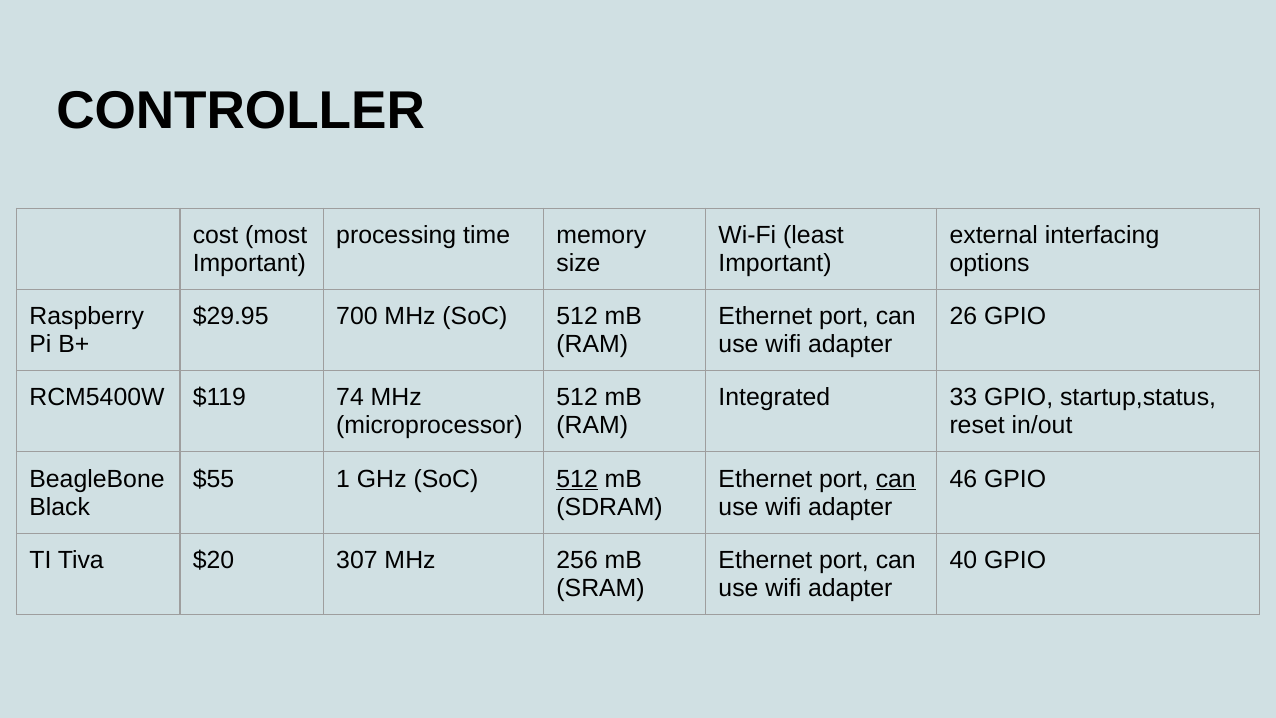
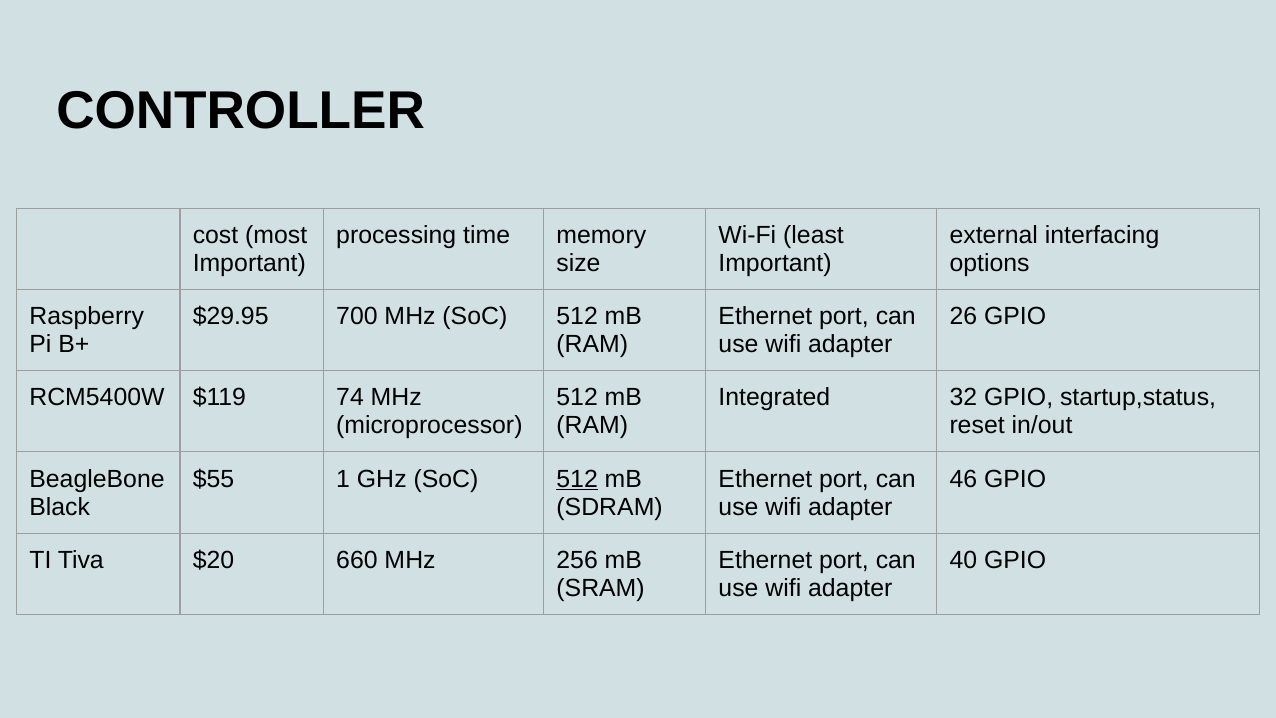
33: 33 -> 32 (963, 398)
can underline: present -> none (896, 479)
307: 307 -> 660 (357, 560)
